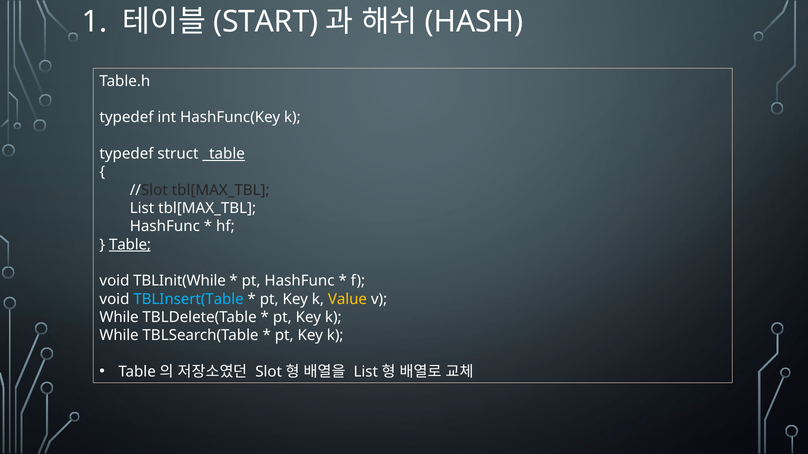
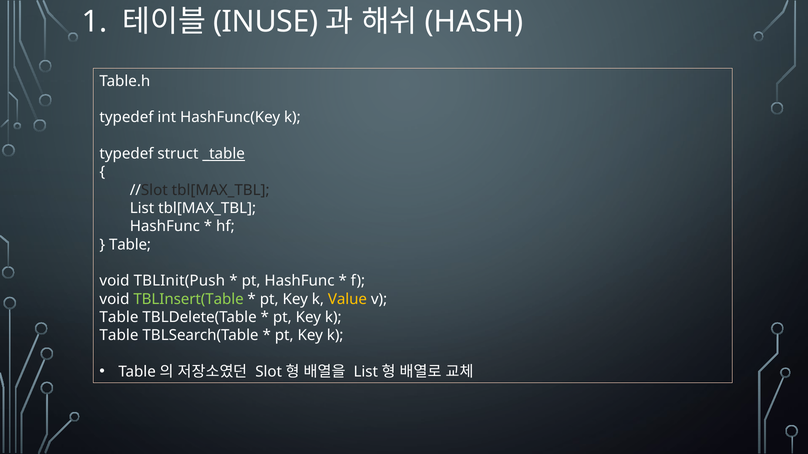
START: START -> INUSE (266, 22)
Table underline: present -> none (130, 245)
TBLInit(While: TBLInit(While -> TBLInit(Push (179, 281)
TBLInsert(Table colour: light blue -> light green (189, 299)
While: While -> Table (119, 318)
While: While -> Table (119, 336)
